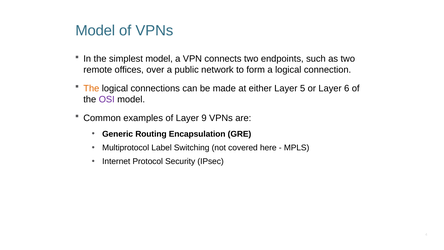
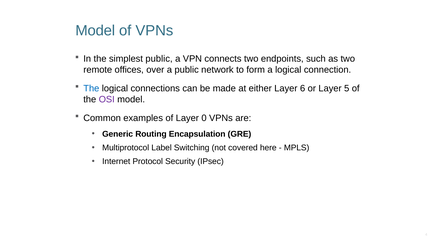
simplest model: model -> public (159, 59)
The colour: orange -> blue (91, 88)
5: 5 -> 6 (303, 88)
6: 6 -> 5 (347, 88)
9: 9 -> 0 (204, 118)
